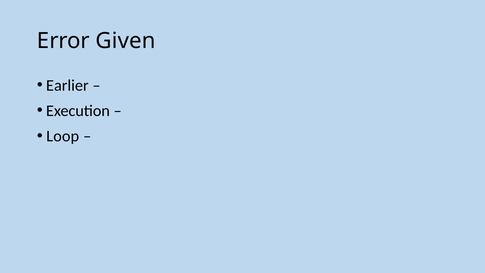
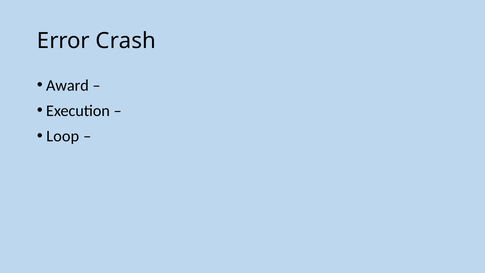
Given: Given -> Crash (126, 41)
Earlier: Earlier -> Award (67, 85)
